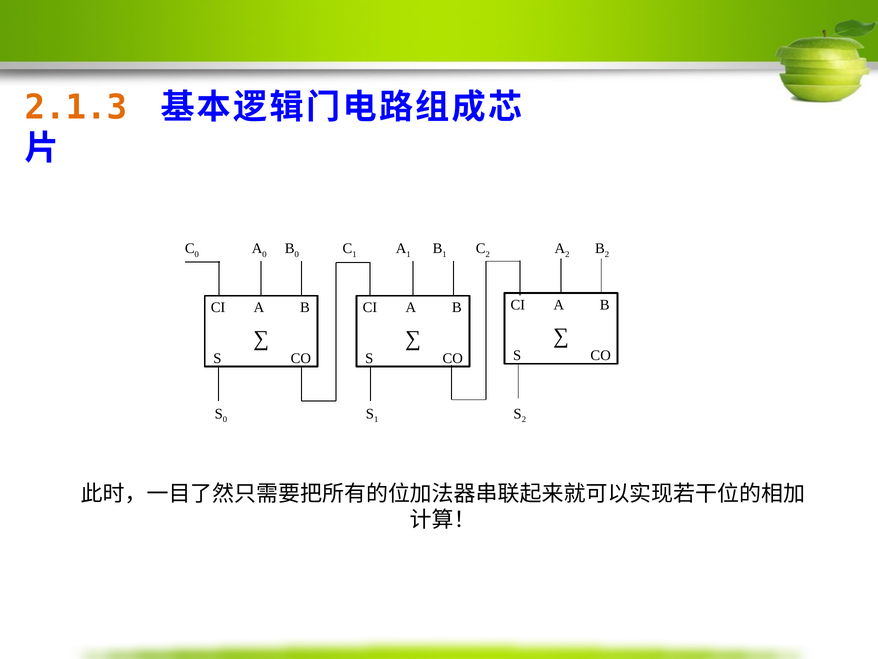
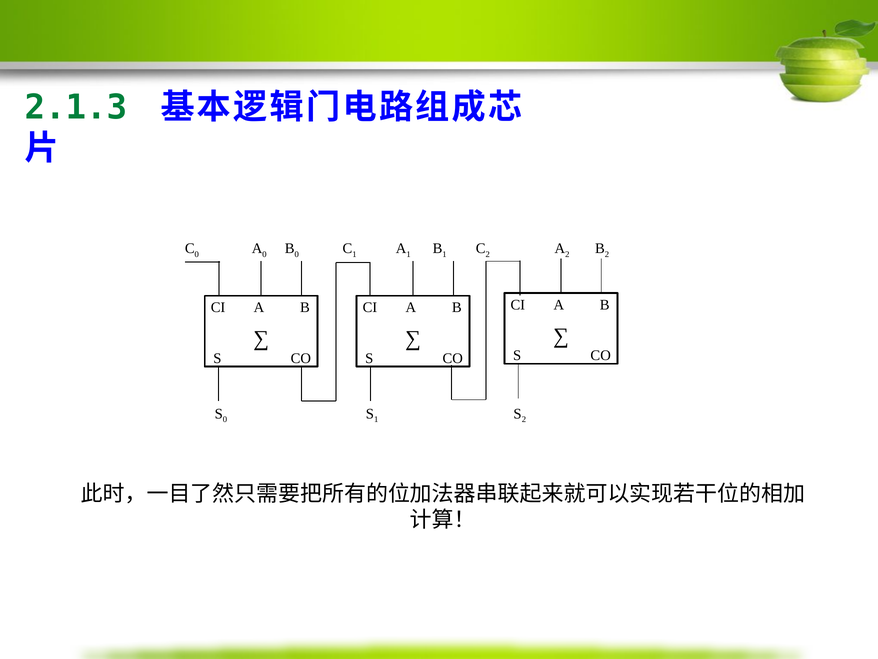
2.1.3 colour: orange -> green (76, 107)
